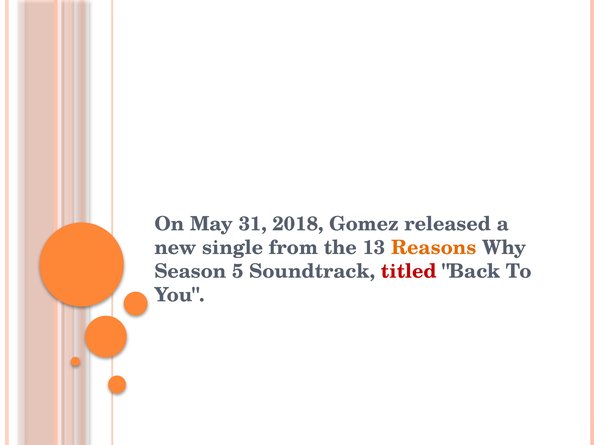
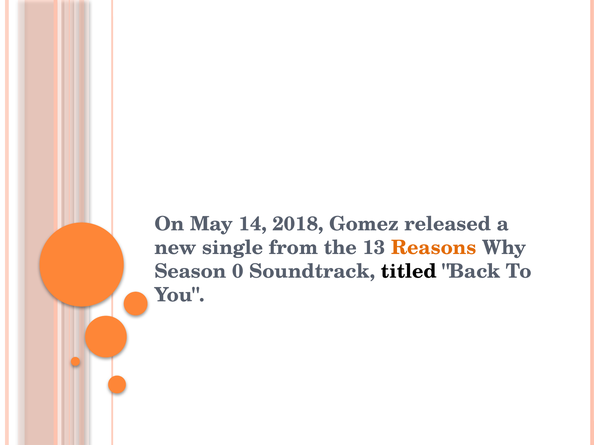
31: 31 -> 14 (253, 224)
5: 5 -> 0 (238, 272)
titled colour: red -> black (409, 272)
